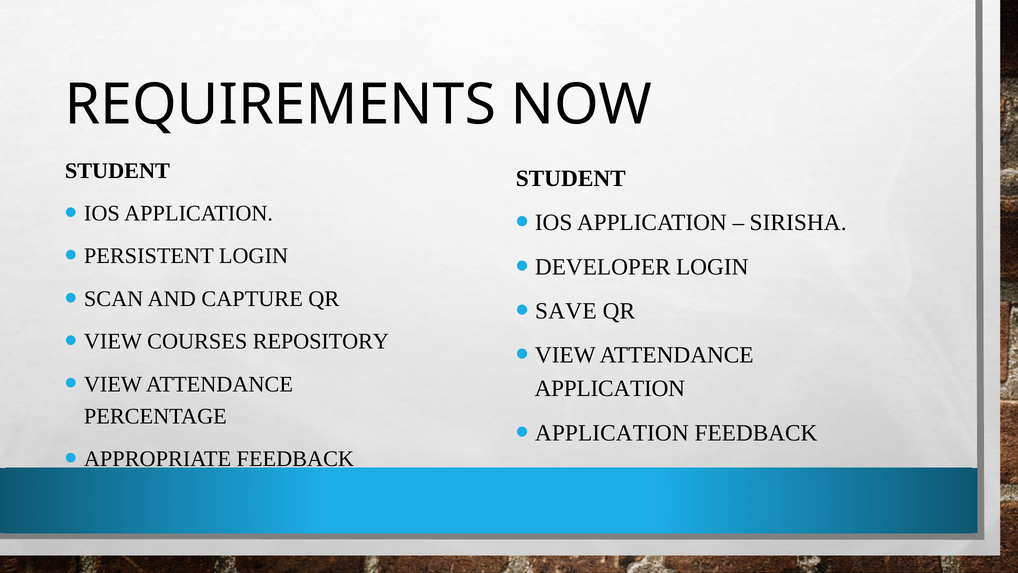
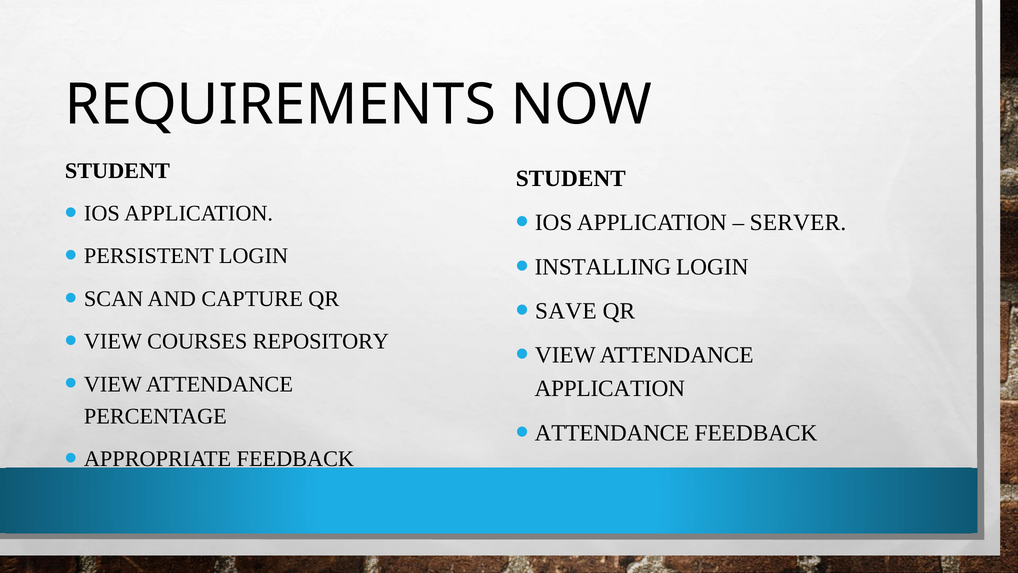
SIRISHA: SIRISHA -> SERVER (798, 223)
DEVELOPER: DEVELOPER -> INSTALLING (603, 267)
APPLICATION: APPLICATION -> ATTENDANCE (612, 433)
